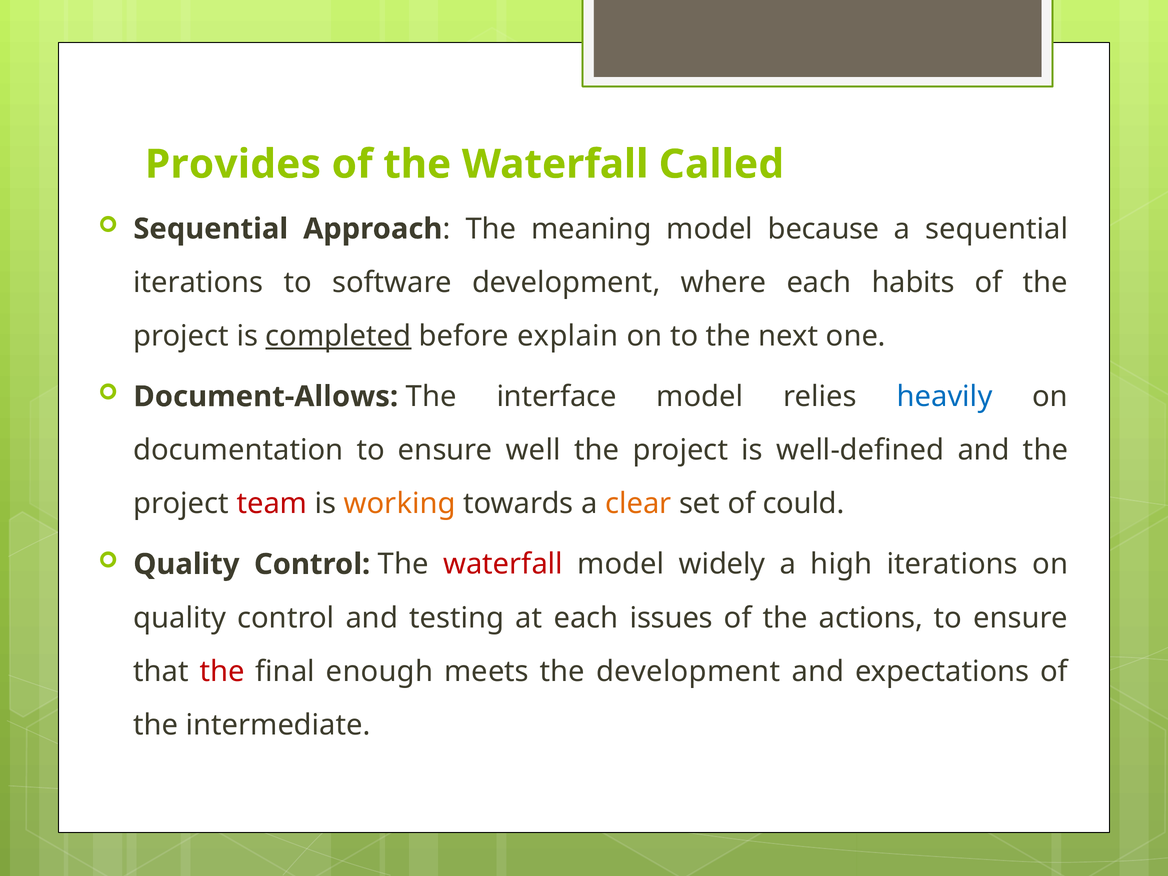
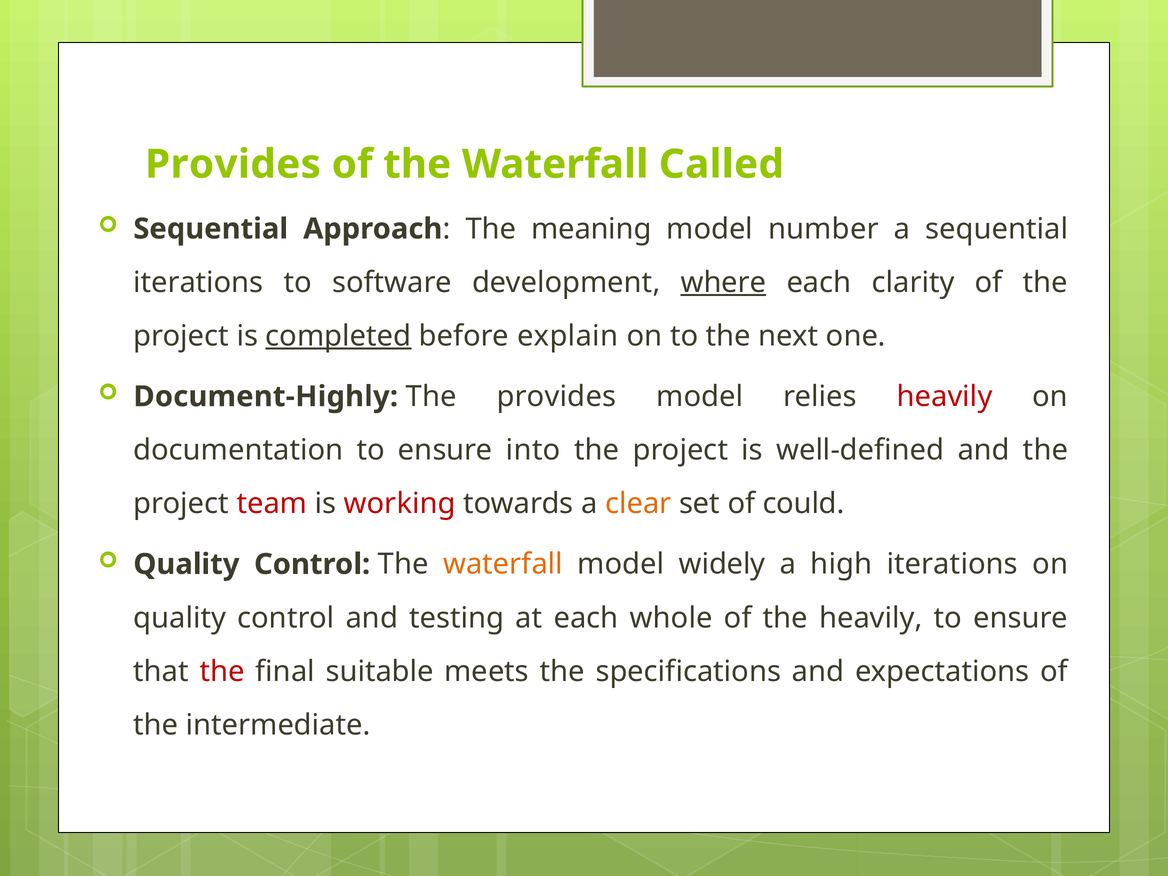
because: because -> number (823, 229)
where underline: none -> present (723, 282)
habits: habits -> clarity (913, 282)
Document-Allows: Document-Allows -> Document-Highly (266, 397)
The interface: interface -> provides (556, 397)
heavily colour: blue -> red (945, 397)
well: well -> into (533, 450)
working colour: orange -> red (400, 504)
waterfall colour: red -> orange (503, 564)
issues: issues -> whole (671, 618)
the actions: actions -> heavily (871, 618)
enough: enough -> suitable (380, 671)
the development: development -> specifications (688, 671)
